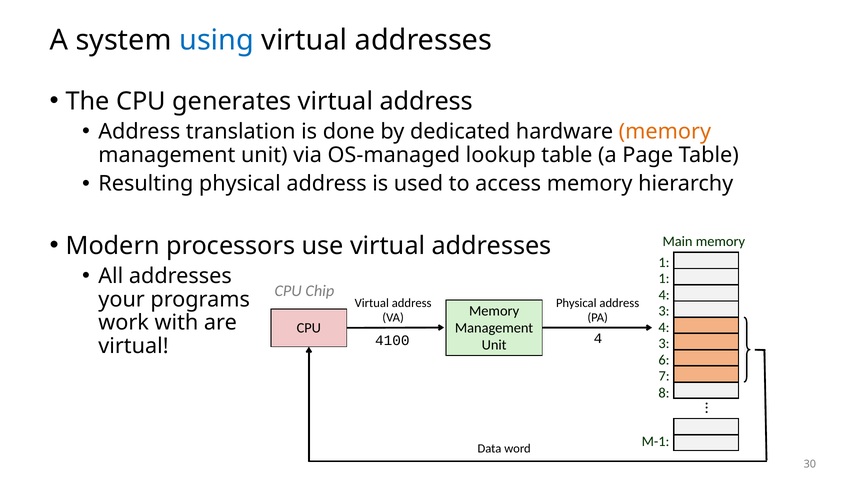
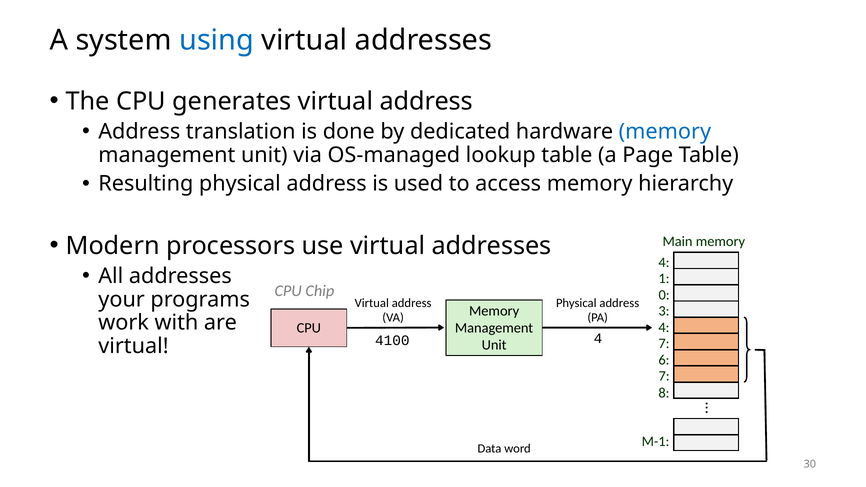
memory colour: orange -> blue (665, 132)
1: 1 -> 4 (664, 263)
4: 4 -> 0 (664, 295)
3: 3 -> 7 (664, 344)
